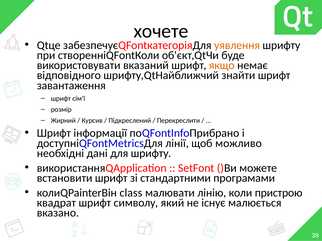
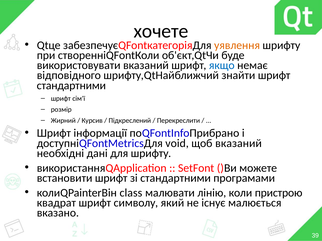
якщо colour: orange -> blue (222, 66)
завантаження: завантаження -> стандартними (71, 86)
лінії: лінії -> void (177, 143)
щоб можливо: можливо -> вказаний (239, 143)
